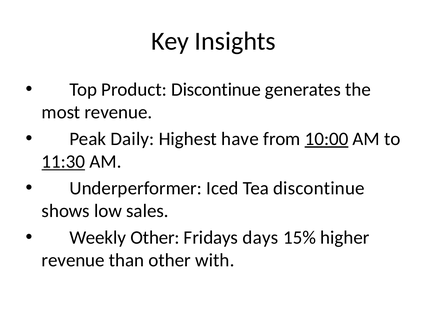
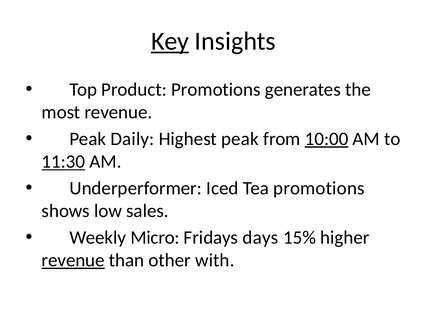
Key underline: none -> present (170, 41)
Product Discontinue: Discontinue -> Promotions (216, 90)
have: have -> peak (240, 139)
Tea discontinue: discontinue -> promotions (319, 188)
Other: Other -> Micro (155, 238)
revenue underline: none -> present (73, 260)
